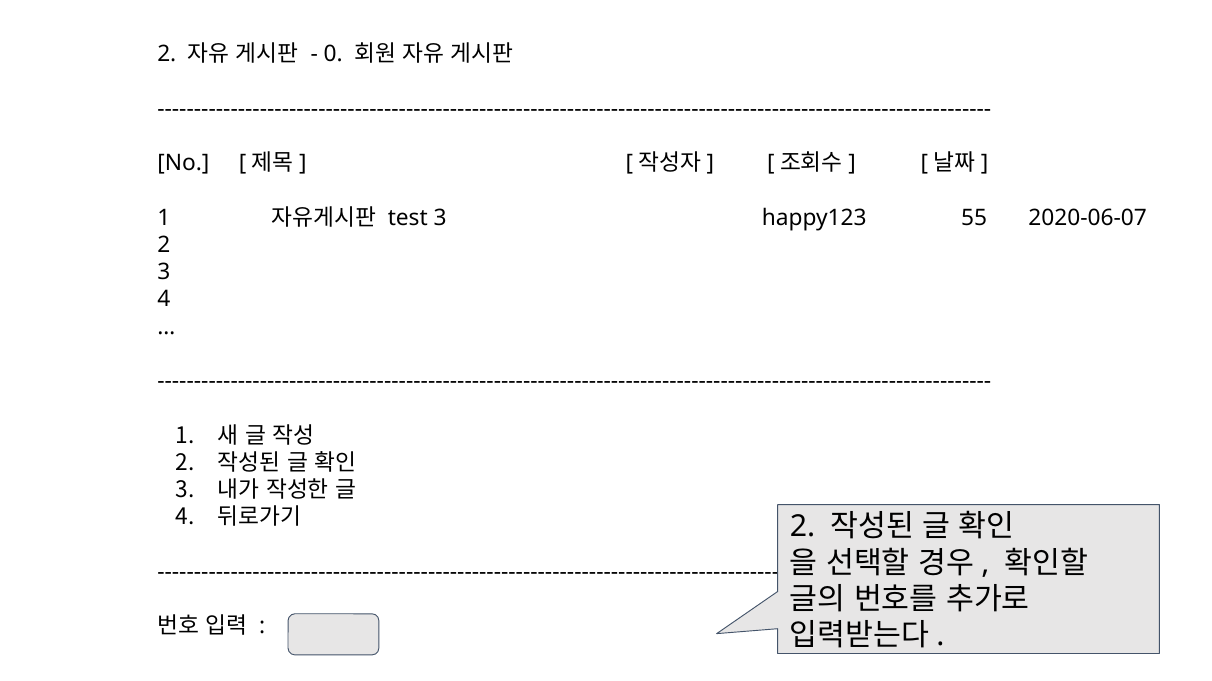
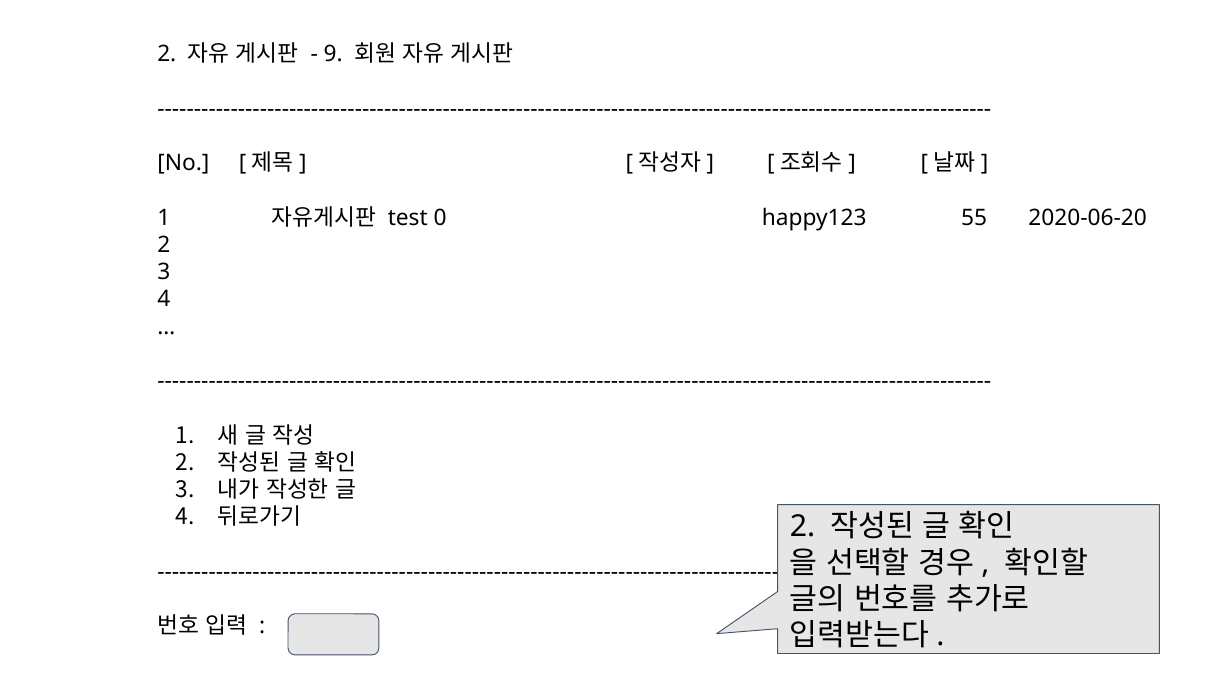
0: 0 -> 9 (333, 54)
test 3: 3 -> 0 (440, 218)
2020-06-07: 2020-06-07 -> 2020-06-20 (1088, 218)
